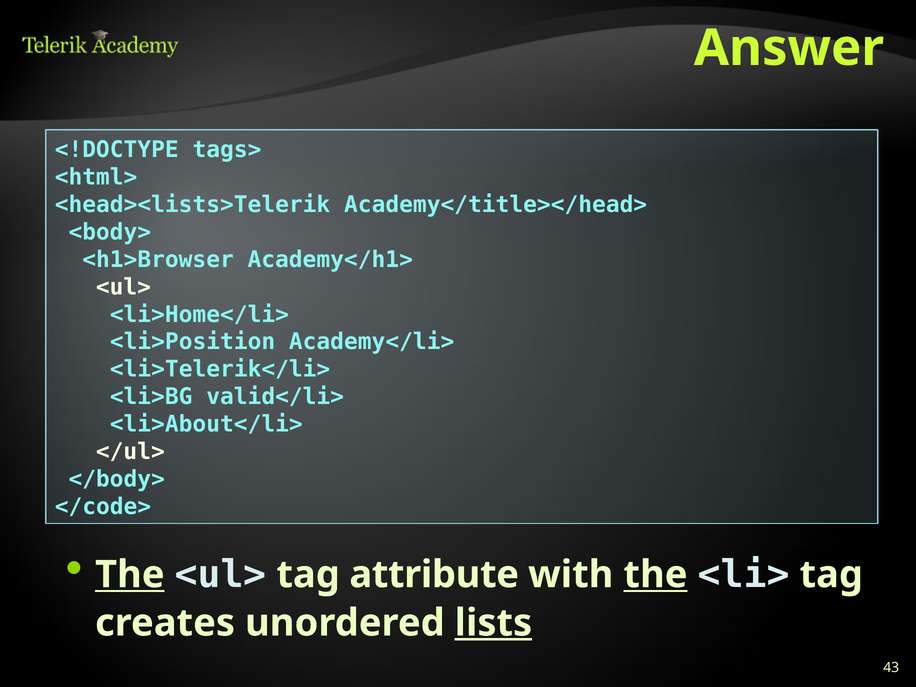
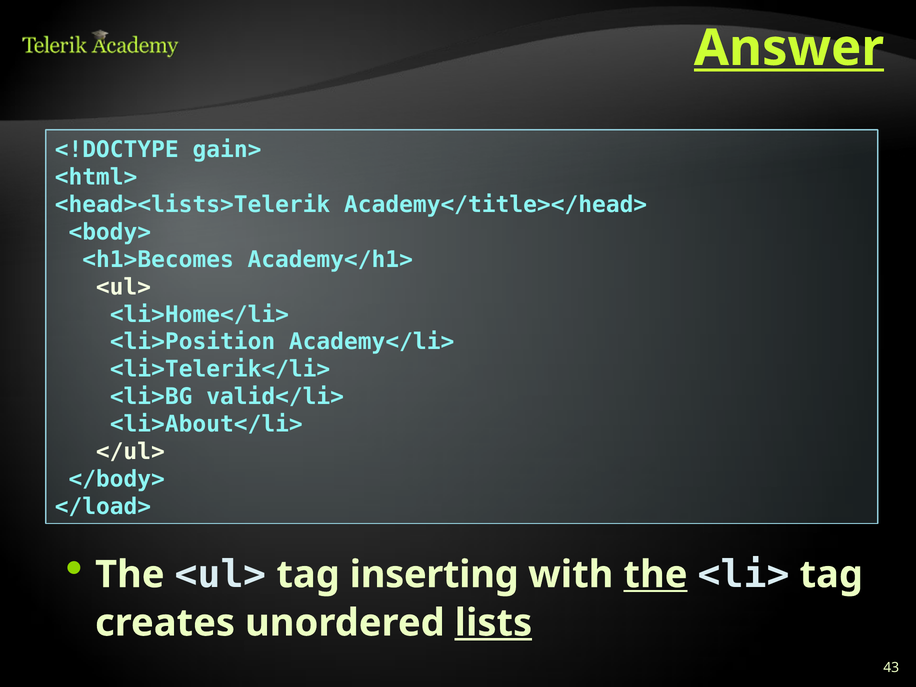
Answer underline: none -> present (789, 48)
tags>: tags> -> gain> (227, 150)
<h1>Browser: <h1>Browser -> <h1>Becomes (158, 259)
</code>: </code> -> </load> (103, 507)
The underline: present -> none (130, 575)
attribute: attribute -> inserting (434, 575)
